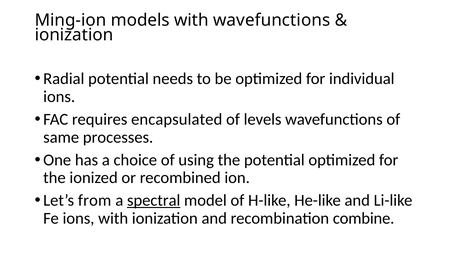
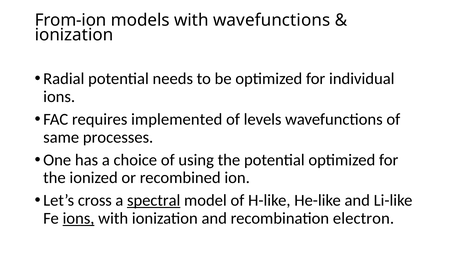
Ming-ion: Ming-ion -> From-ion (71, 20)
encapsulated: encapsulated -> implemented (177, 119)
from: from -> cross (95, 200)
ions underline: none -> present (79, 218)
combine: combine -> electron (363, 218)
